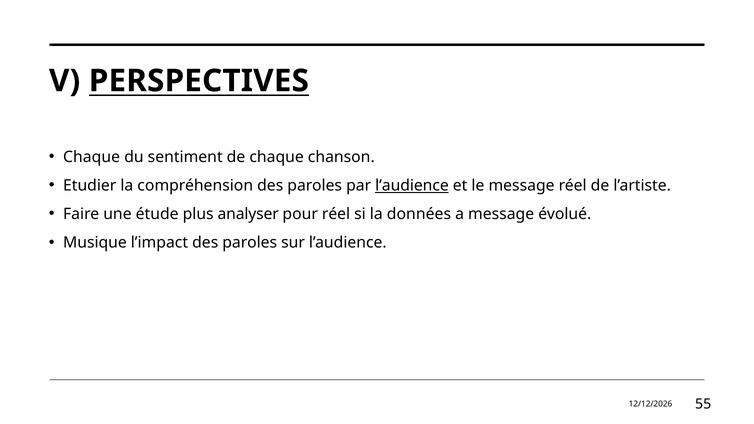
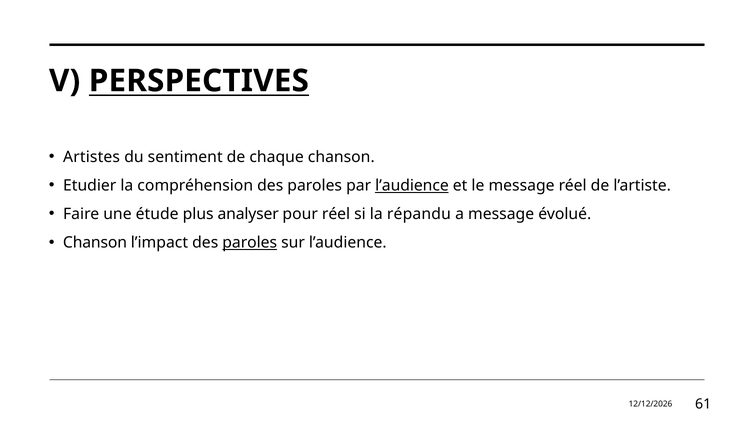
Chaque: Chaque -> Artistes (92, 157)
données: données -> répandu (419, 214)
Musique: Musique -> Chanson (95, 243)
paroles underline: none -> present (250, 243)
55: 55 -> 61 (703, 404)
